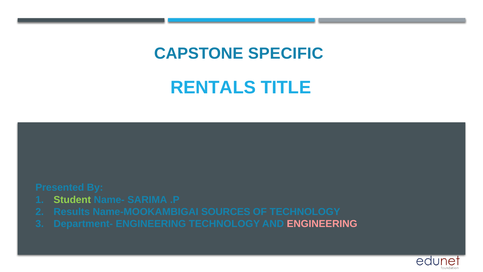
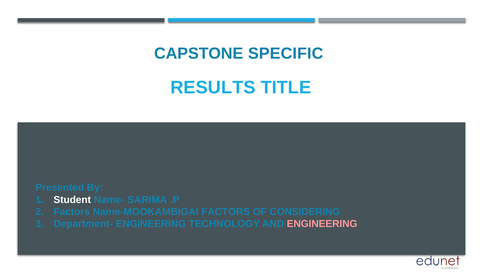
RENTALS: RENTALS -> RESULTS (213, 87)
Student colour: light green -> white (72, 199)
Results: Results -> Factors (72, 212)
Name-MOOKAMBIGAI SOURCES: SOURCES -> FACTORS (226, 212)
OF TECHNOLOGY: TECHNOLOGY -> CONSIDERING (305, 212)
